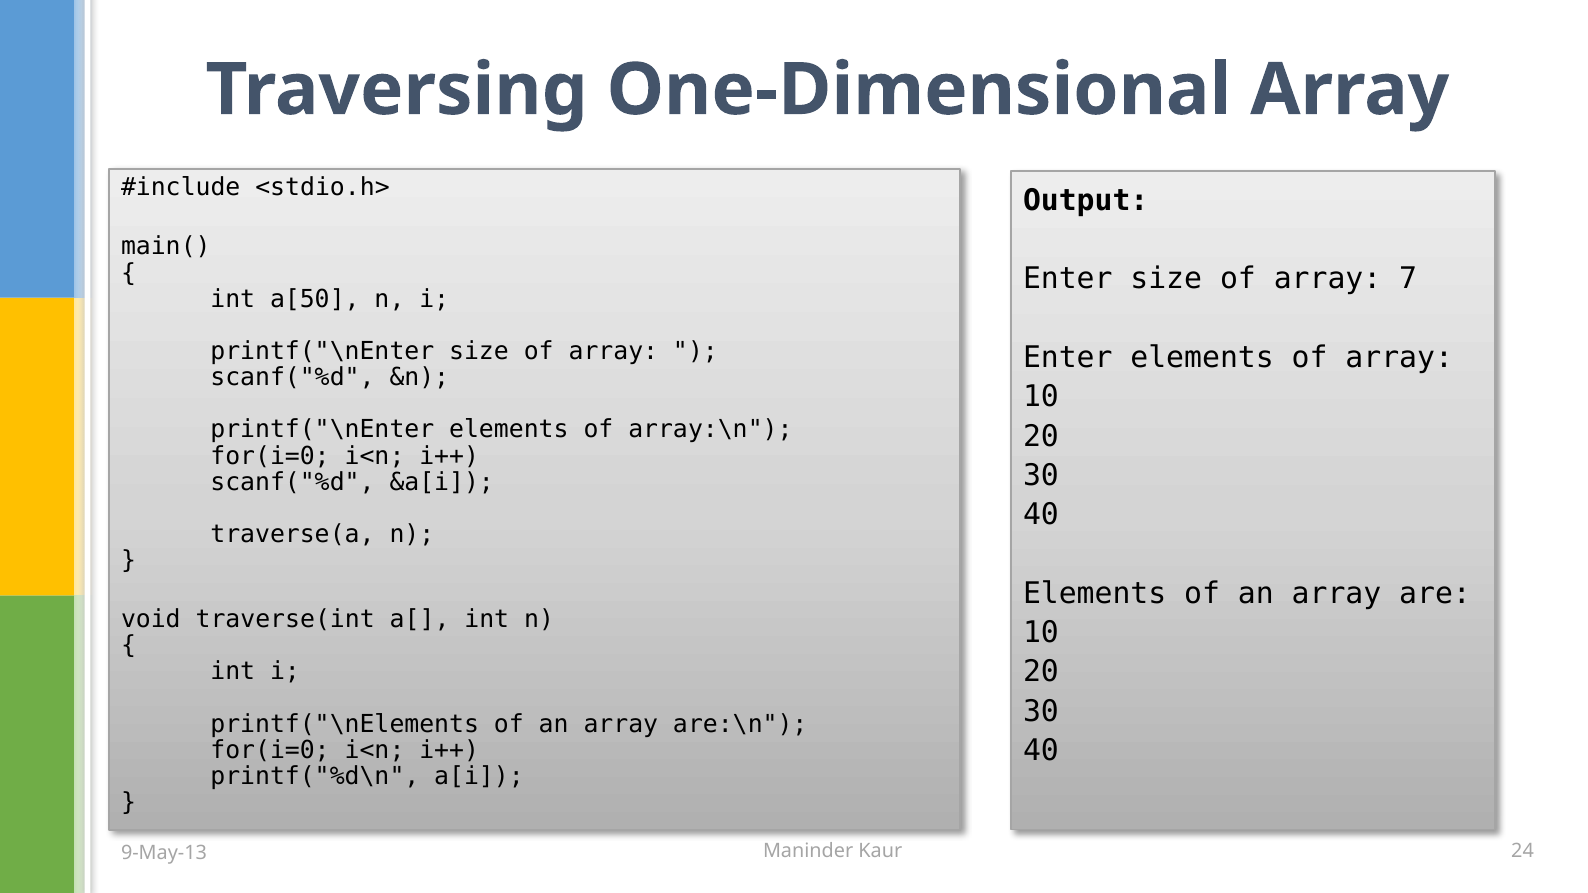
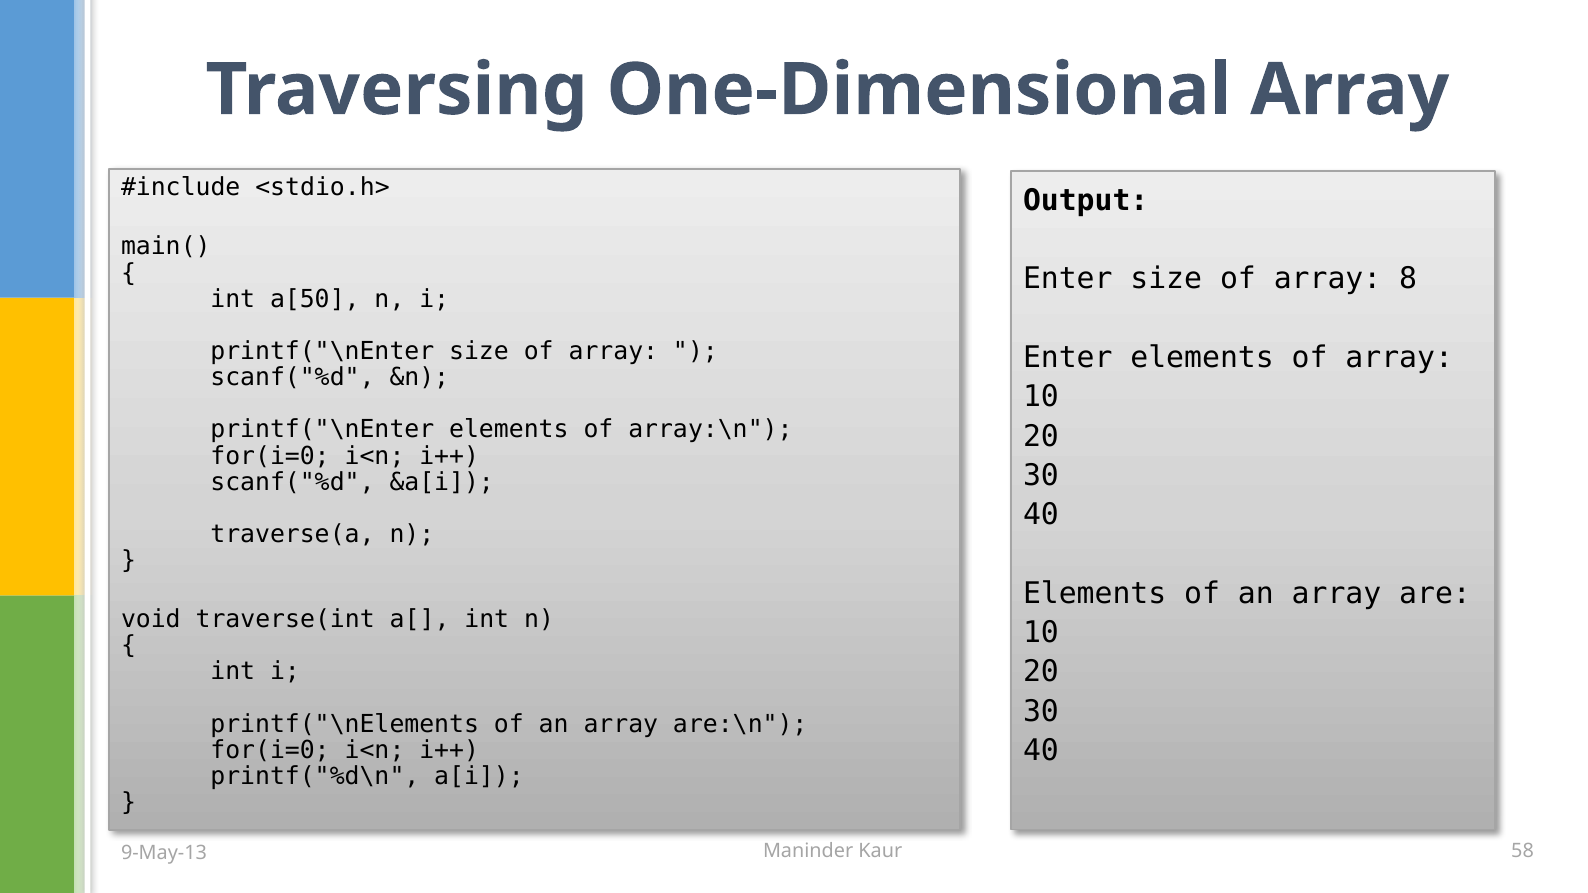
7: 7 -> 8 (1408, 279)
24: 24 -> 58 (1523, 851)
